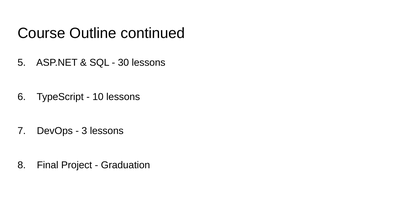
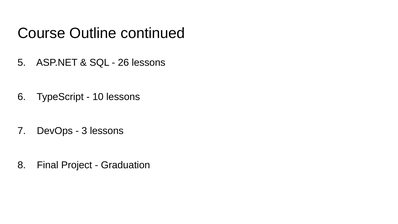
30: 30 -> 26 (123, 63)
